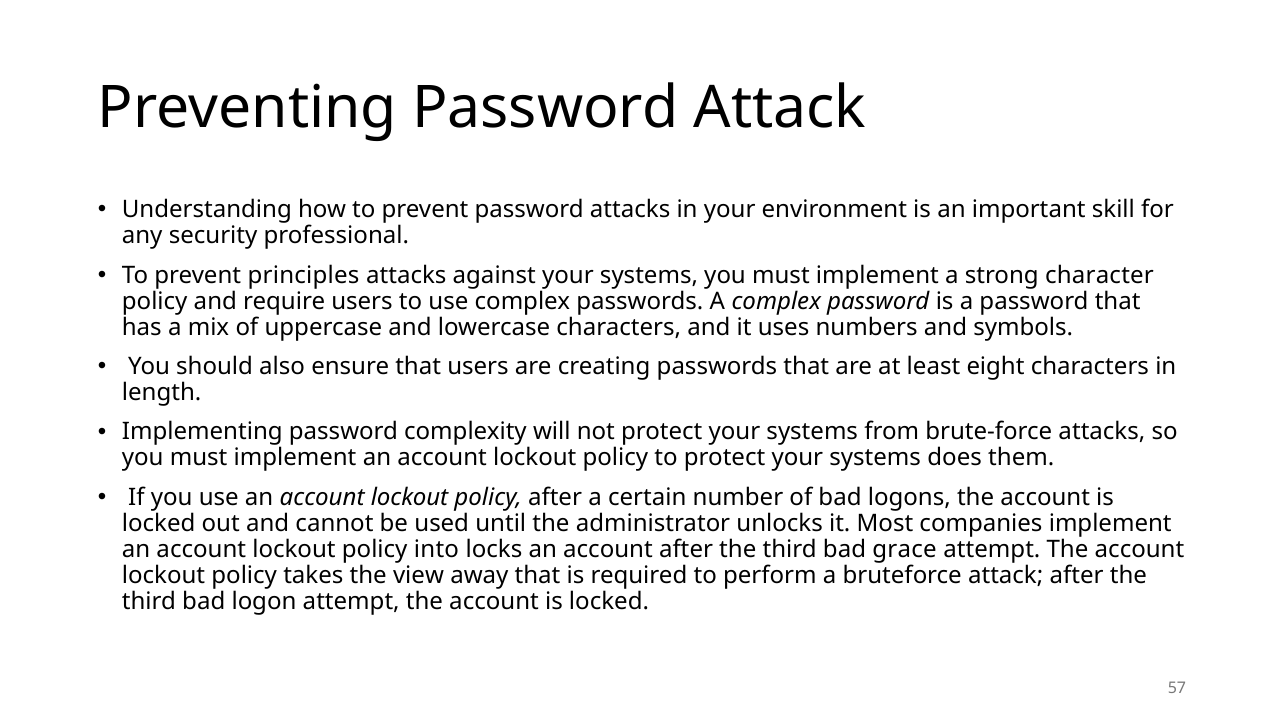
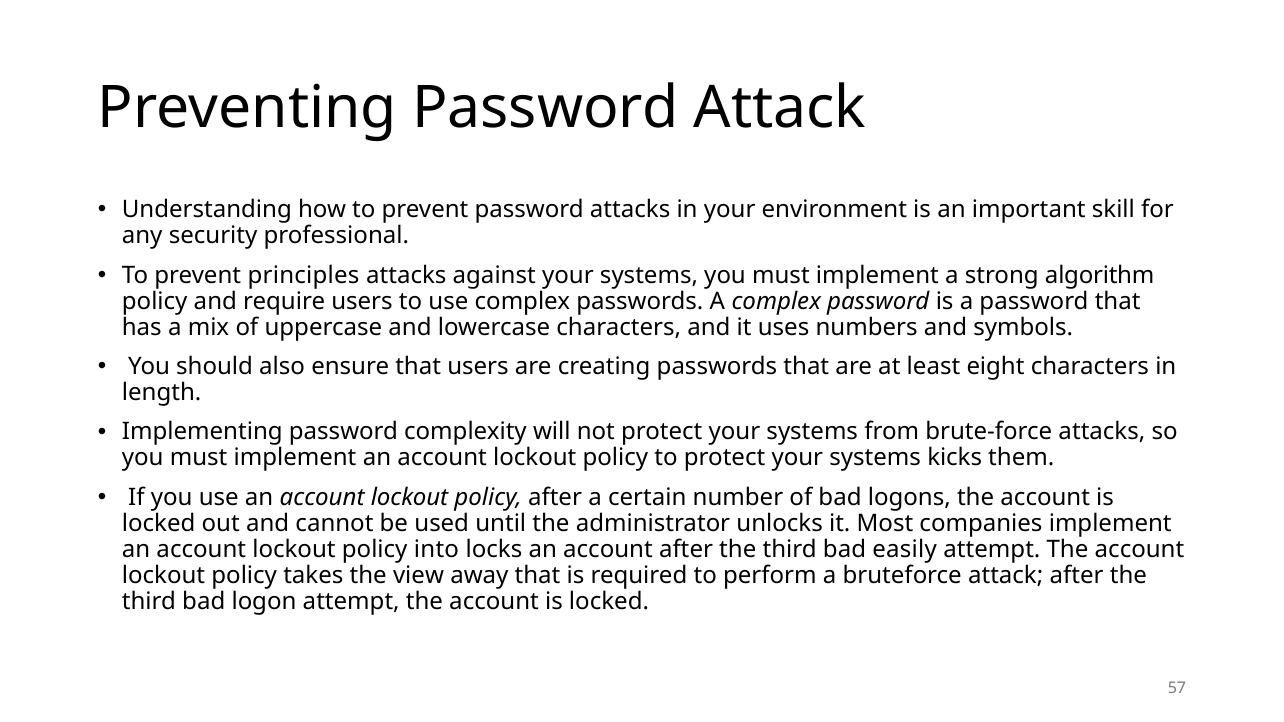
character: character -> algorithm (1100, 275)
does: does -> kicks (955, 458)
grace: grace -> easily (905, 550)
